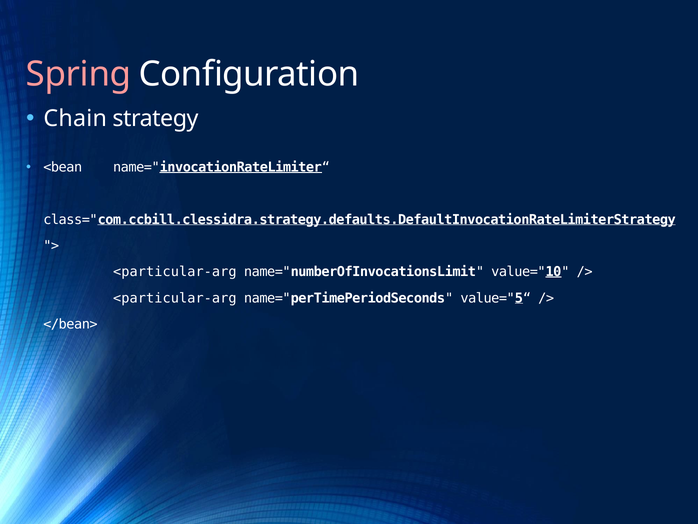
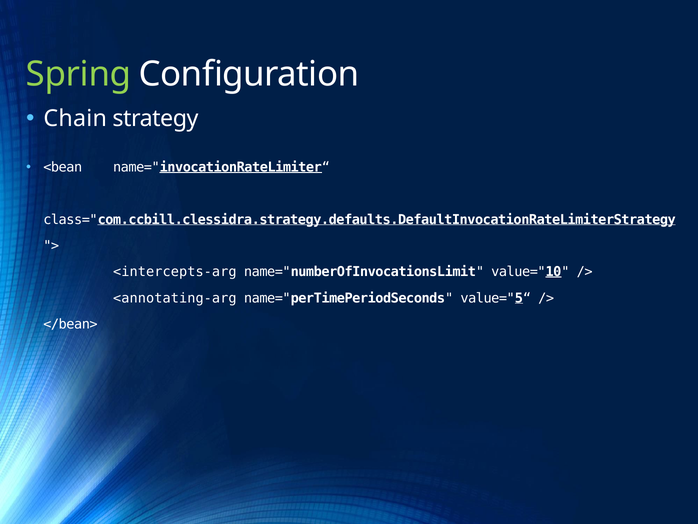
Spring colour: pink -> light green (79, 74)
<particular-arg: <particular-arg -> <intercepts-arg (175, 272)
<particular-arg: <particular-arg -> <annotating-arg (175, 298)
